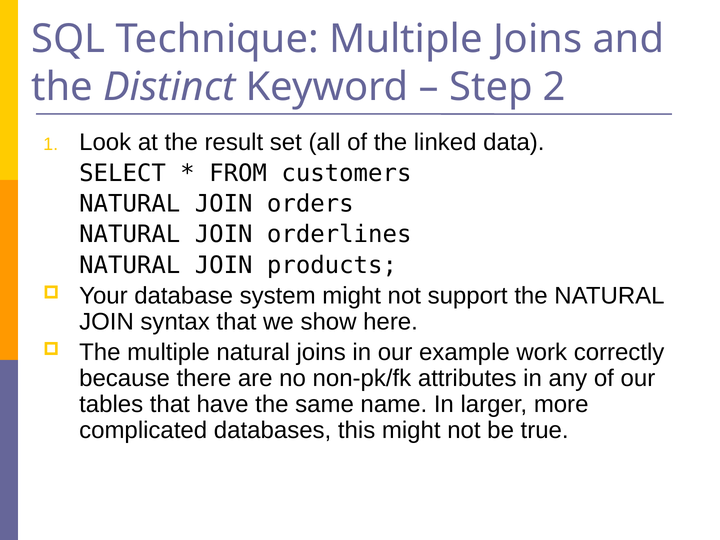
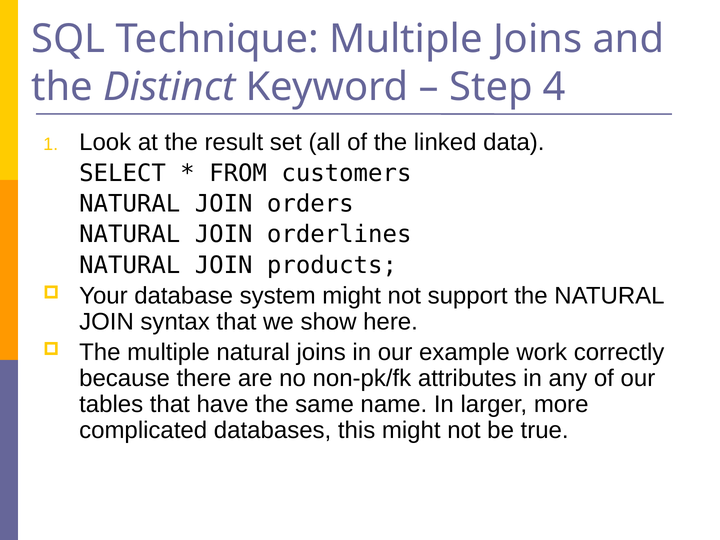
2: 2 -> 4 (554, 87)
